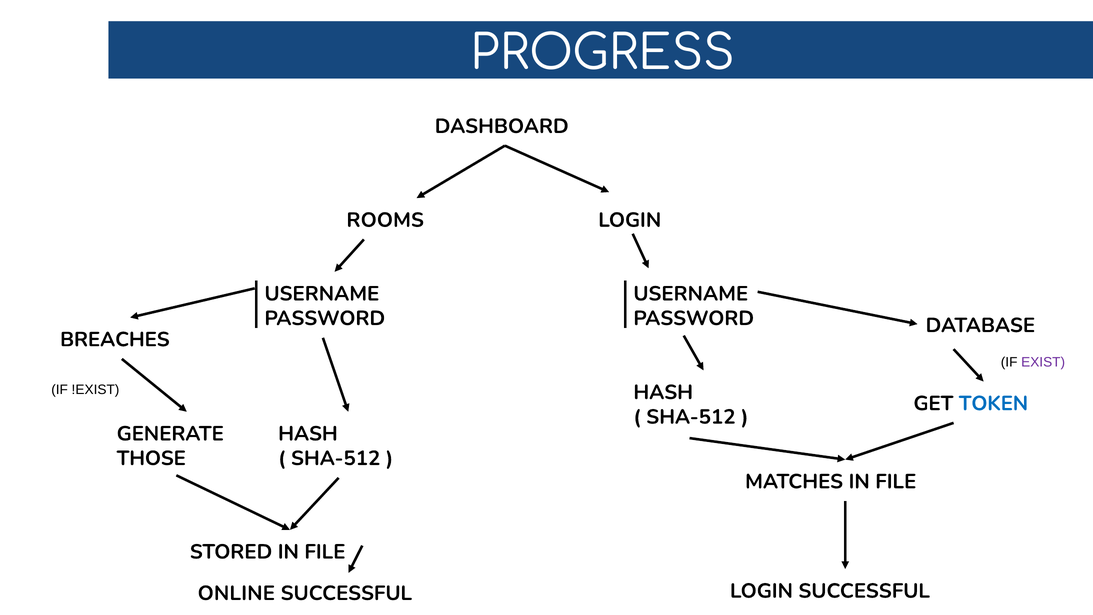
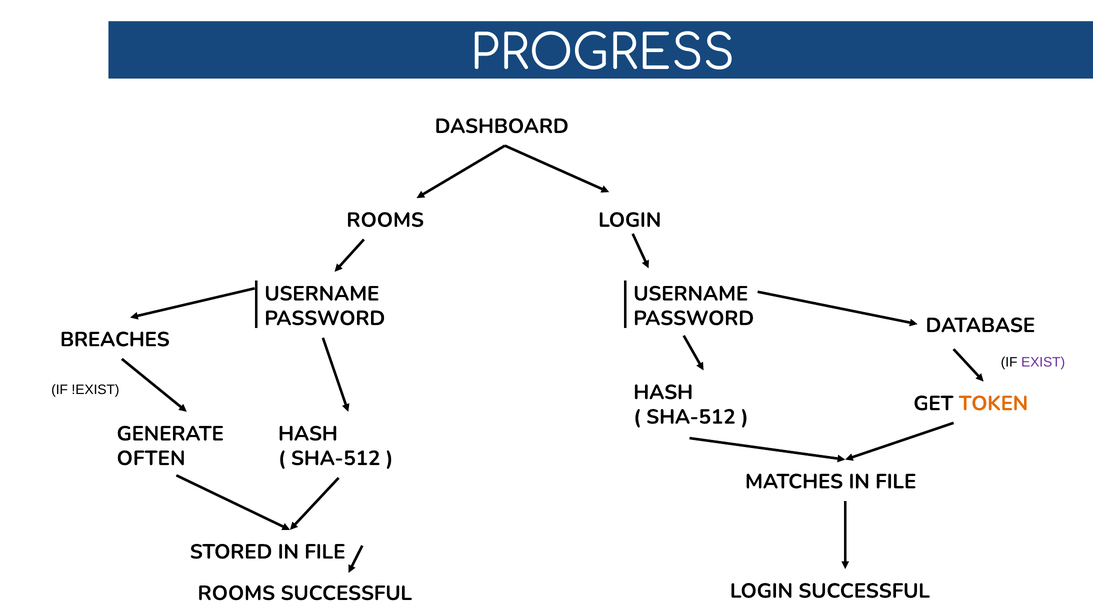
TOKEN colour: blue -> orange (993, 403)
THOSE: THOSE -> OFTEN (151, 458)
ONLINE: ONLINE -> ROOMS (236, 593)
